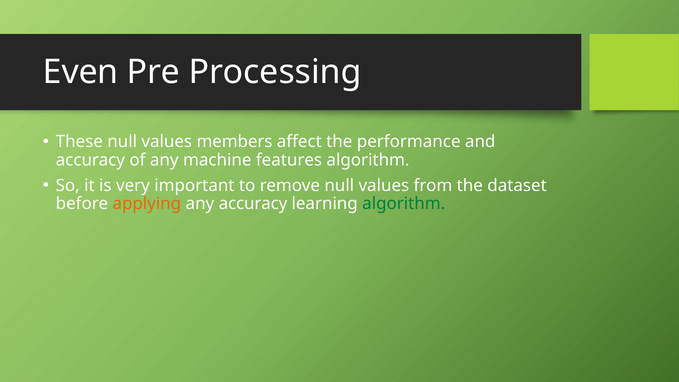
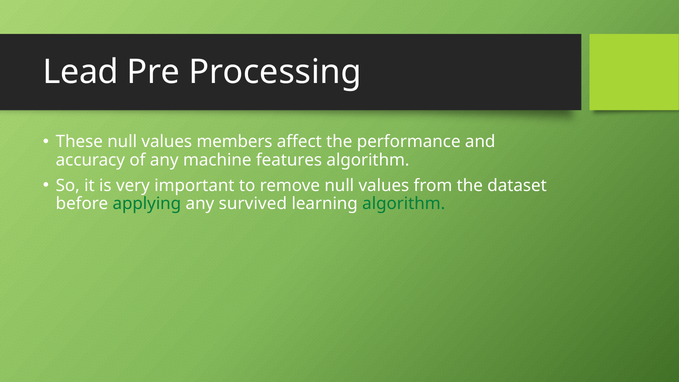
Even: Even -> Lead (81, 72)
applying colour: orange -> green (147, 204)
any accuracy: accuracy -> survived (253, 204)
